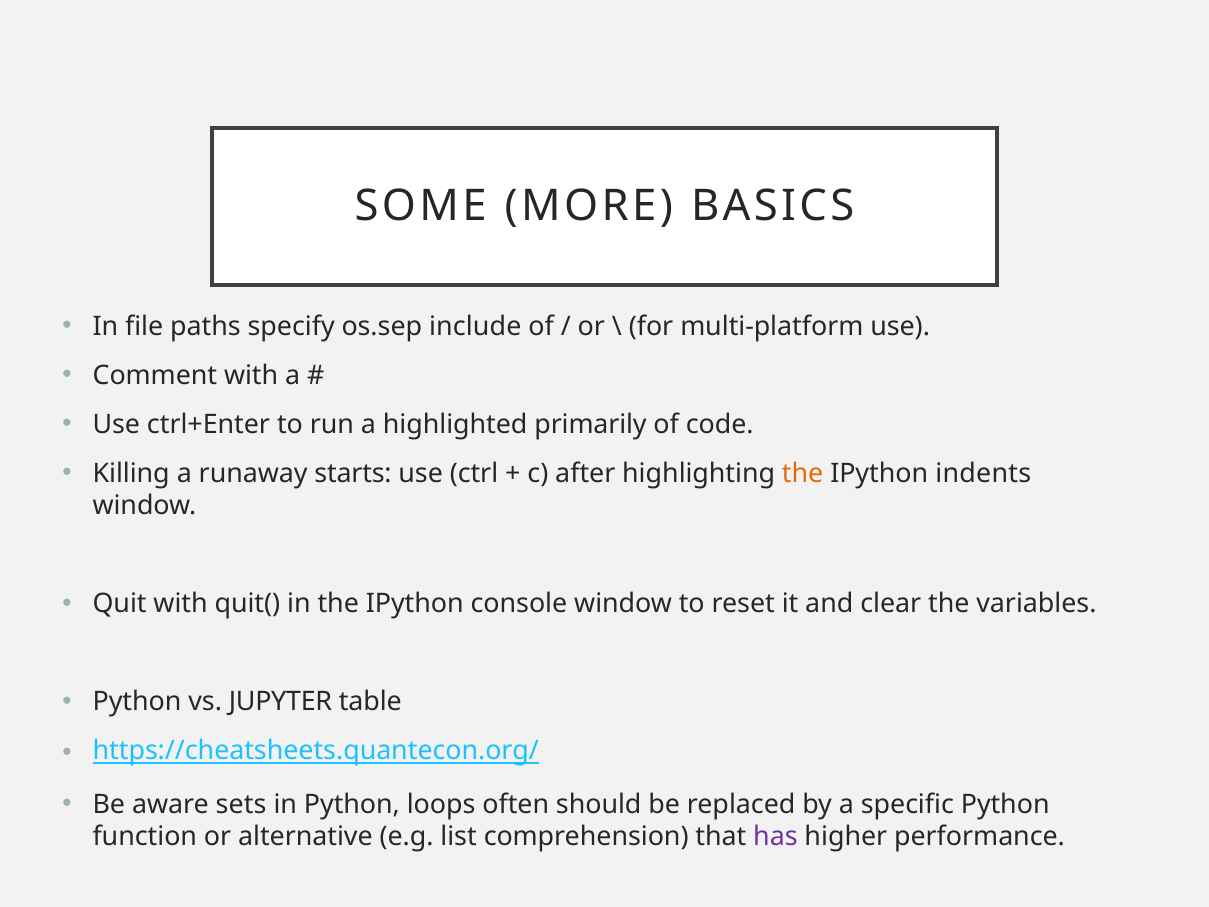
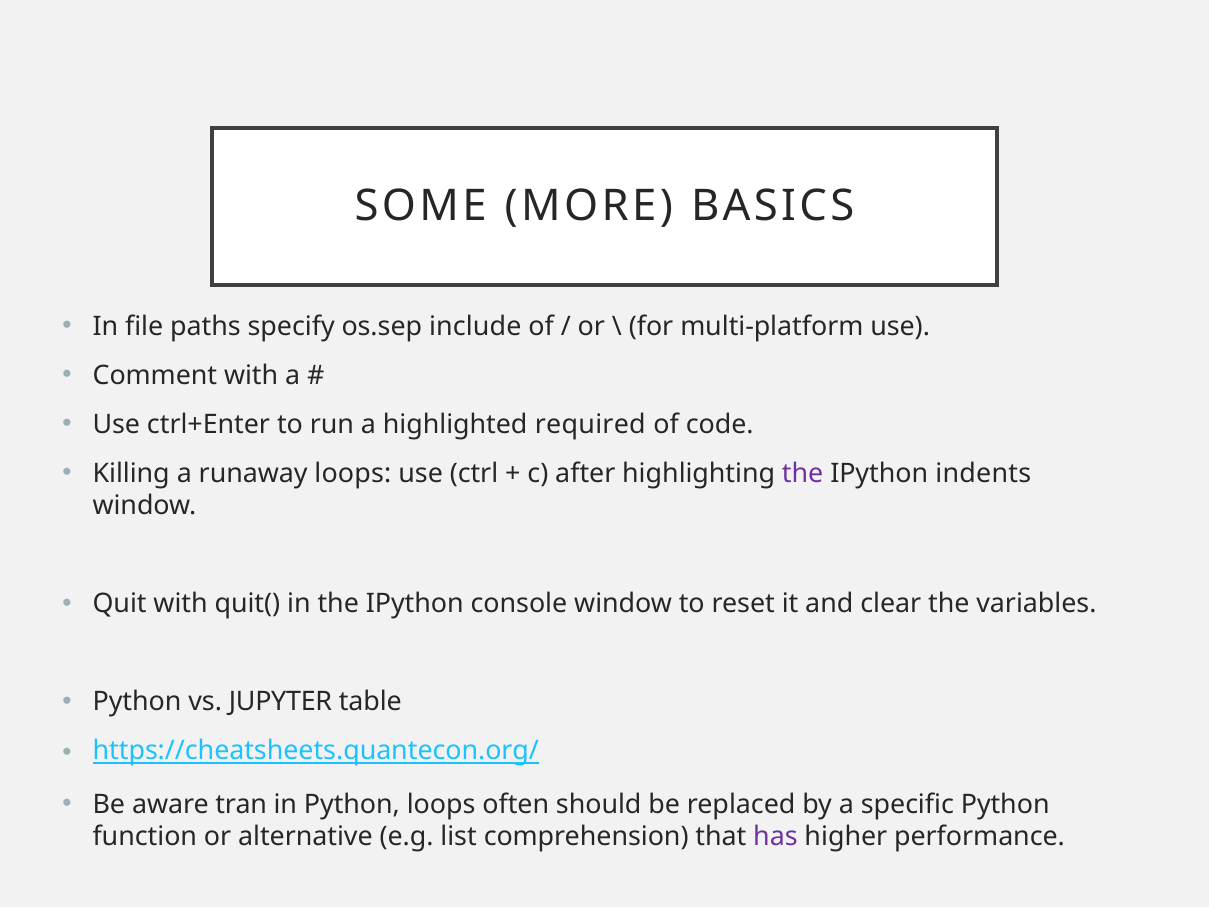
primarily: primarily -> required (590, 424)
runaway starts: starts -> loops (353, 473)
the colour: orange -> purple (803, 473)
sets: sets -> tran (241, 804)
